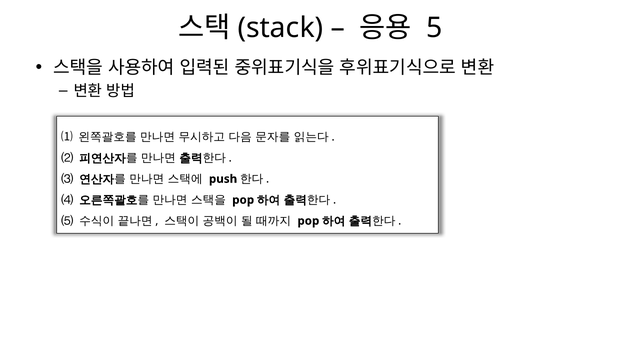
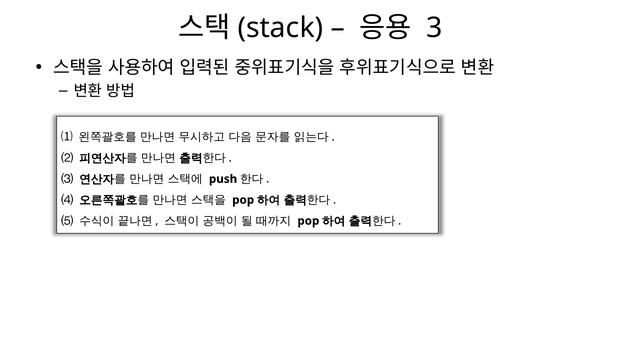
5: 5 -> 3 (435, 28)
